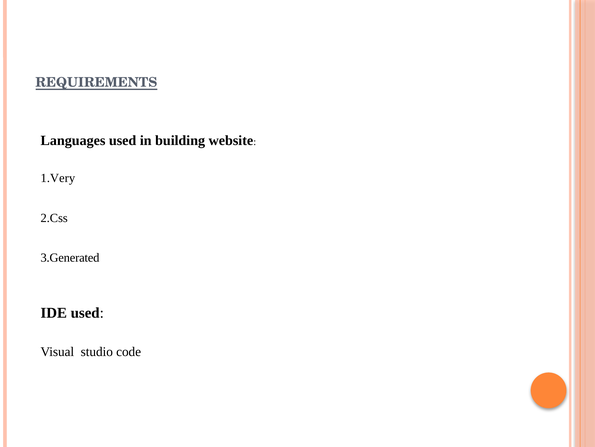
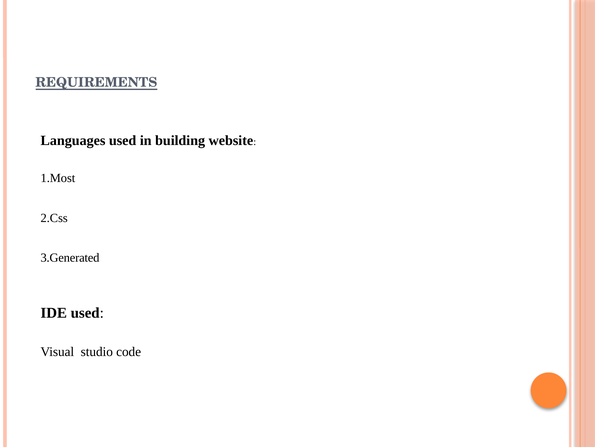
1.Very: 1.Very -> 1.Most (58, 178)
